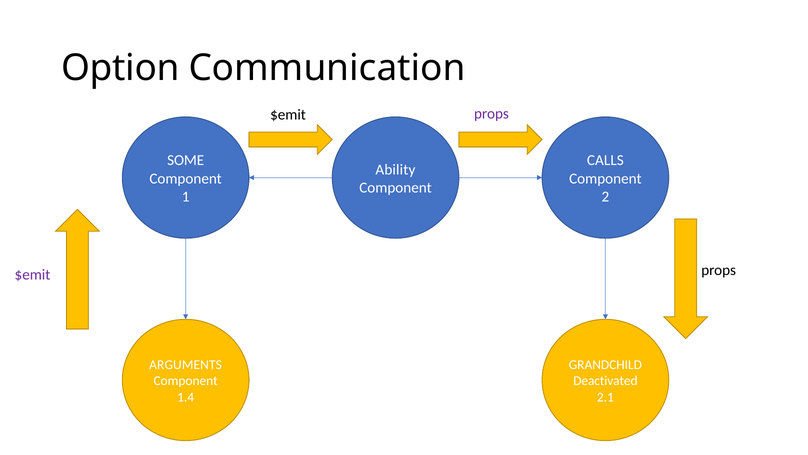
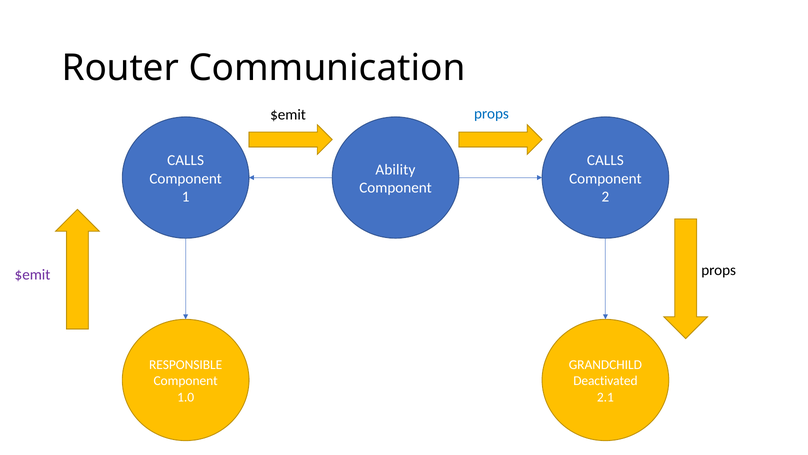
Option: Option -> Router (120, 68)
props colour: purple -> blue (491, 114)
SOME: SOME -> CALLS (186, 160)
ARGUMENTS: ARGUMENTS -> RESPONSIBLE (186, 364)
1.4: 1.4 -> 1.0 (186, 397)
